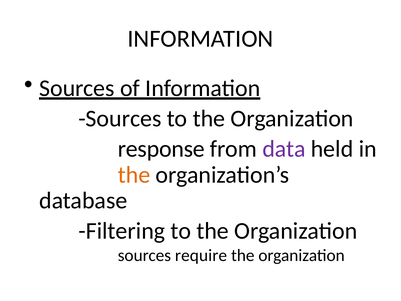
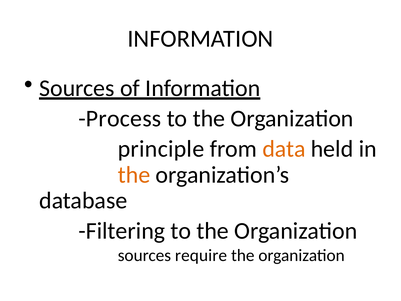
Sources: Sources -> Process (120, 118)
response: response -> principle (161, 149)
data colour: purple -> orange (284, 149)
